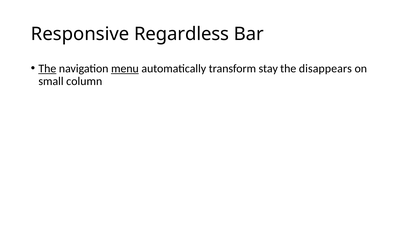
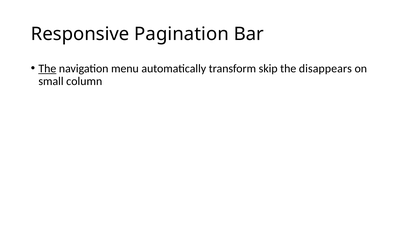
Regardless: Regardless -> Pagination (182, 34)
menu underline: present -> none (125, 68)
stay: stay -> skip (268, 68)
